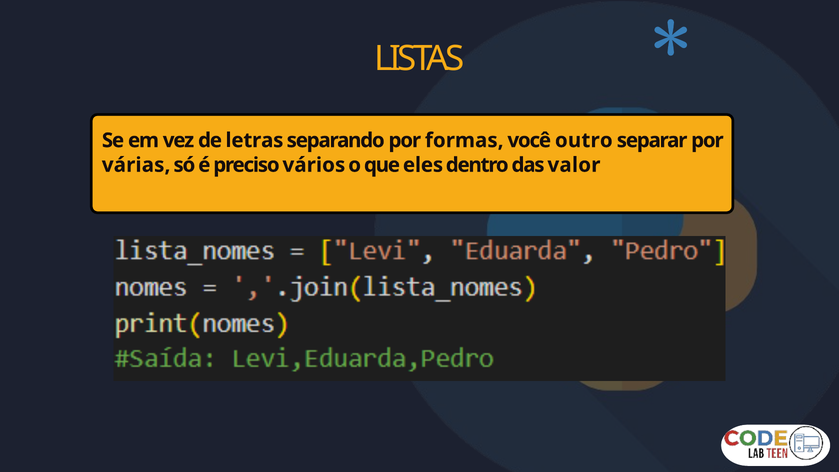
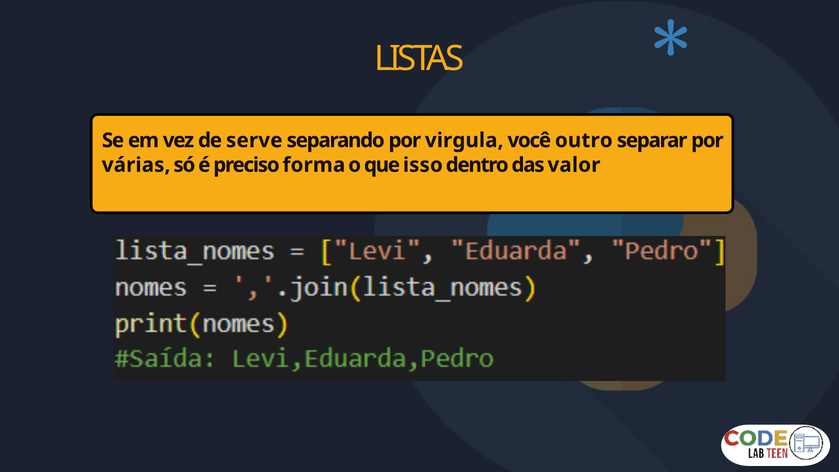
letras: letras -> serve (254, 140)
formas: formas -> virgula (464, 140)
vários: vários -> forma (314, 165)
eles: eles -> isso (423, 165)
